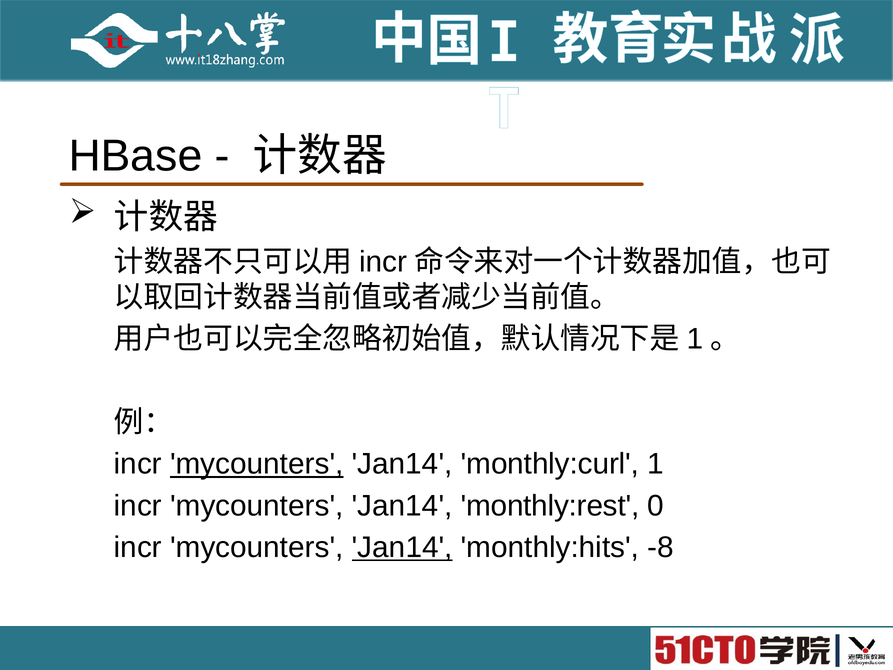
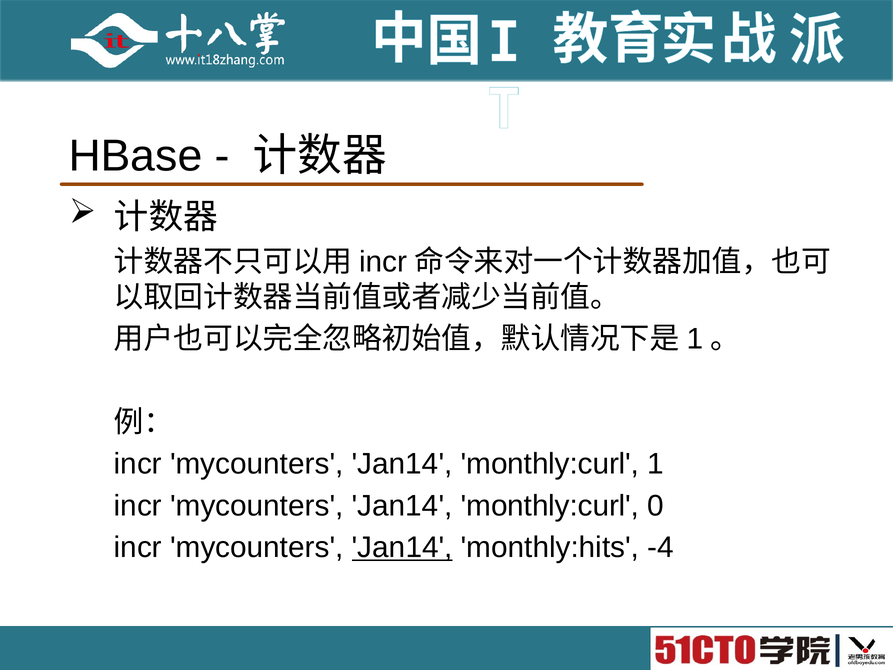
mycounters underline: present -> none (257, 464)
monthly:rest: monthly:rest -> monthly:curl (550, 506)
-8: -8 -> -4 (661, 547)
